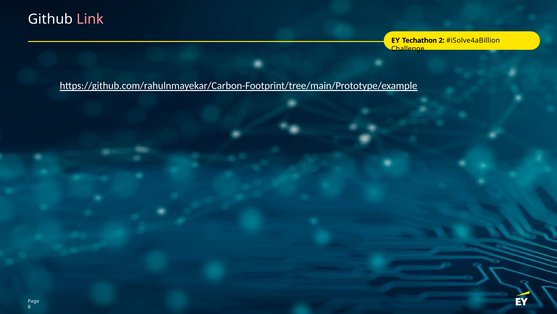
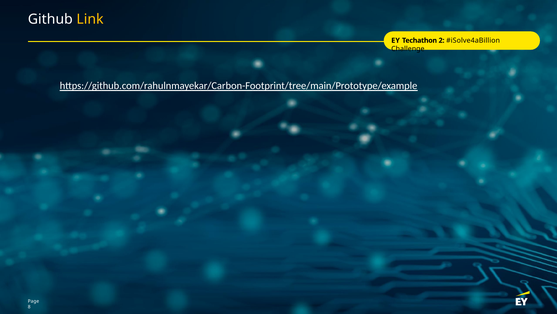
Link colour: pink -> yellow (90, 19)
